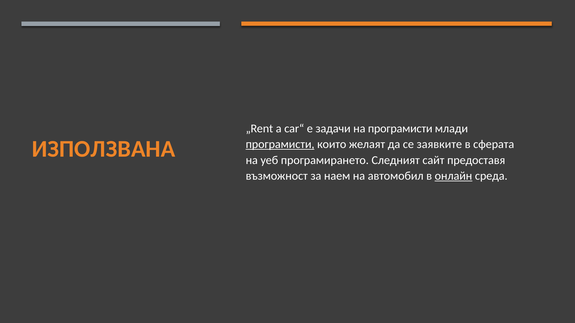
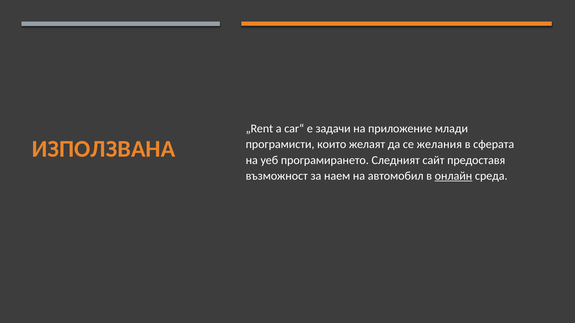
на програмисти: програмисти -> приложение (400, 129)
програмисти underline: present -> none (280, 144)
заявките: заявките -> желания (439, 144)
